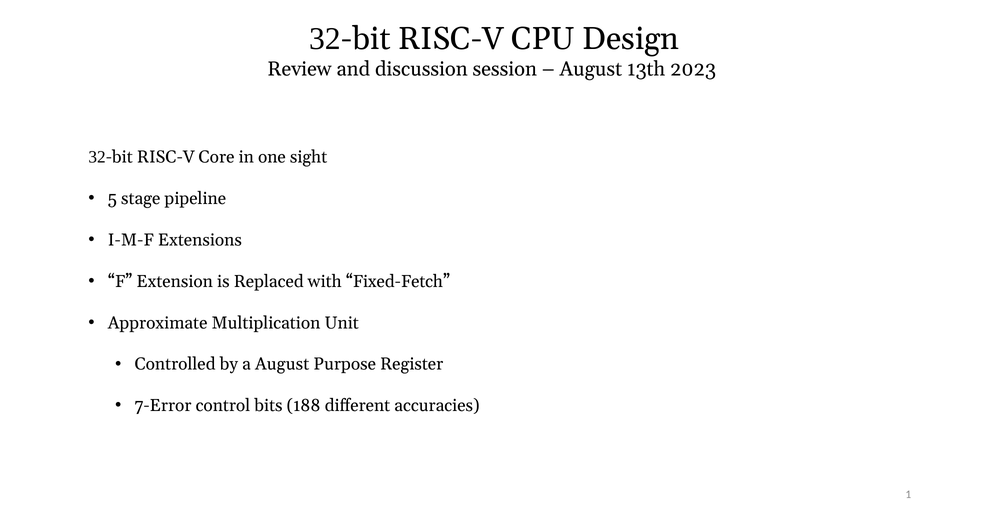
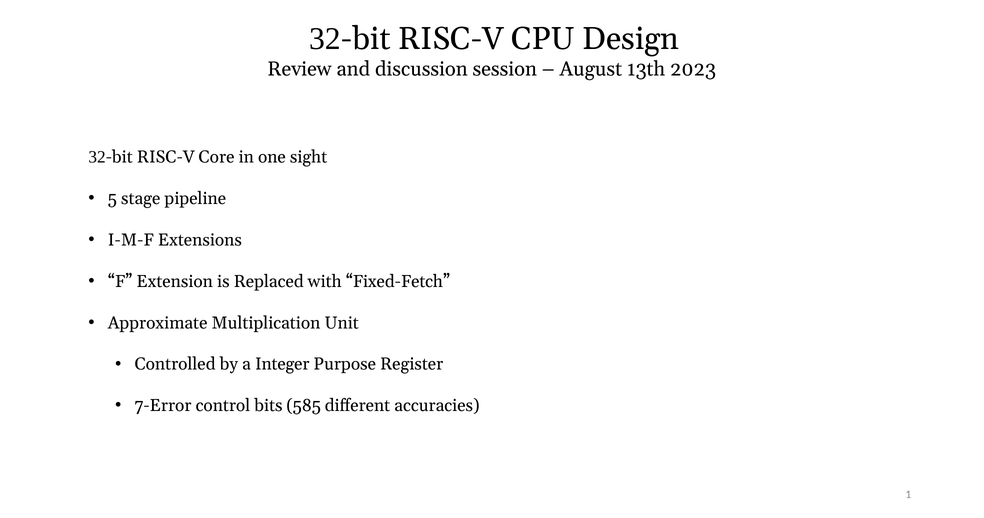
a August: August -> Integer (282, 364)
188: 188 -> 585 (304, 406)
